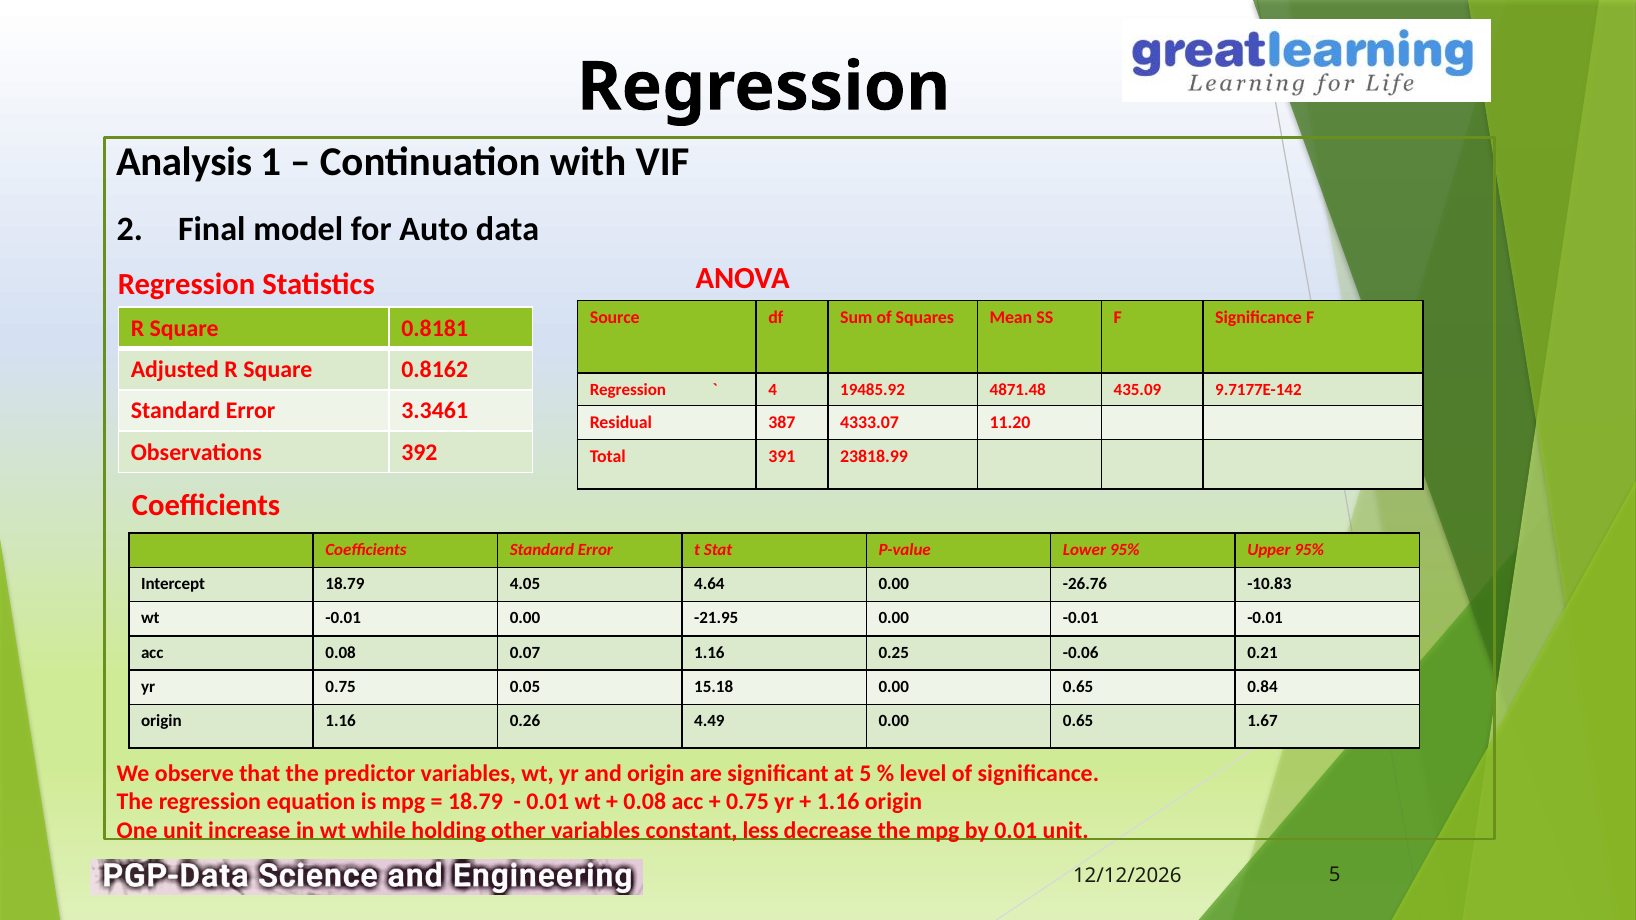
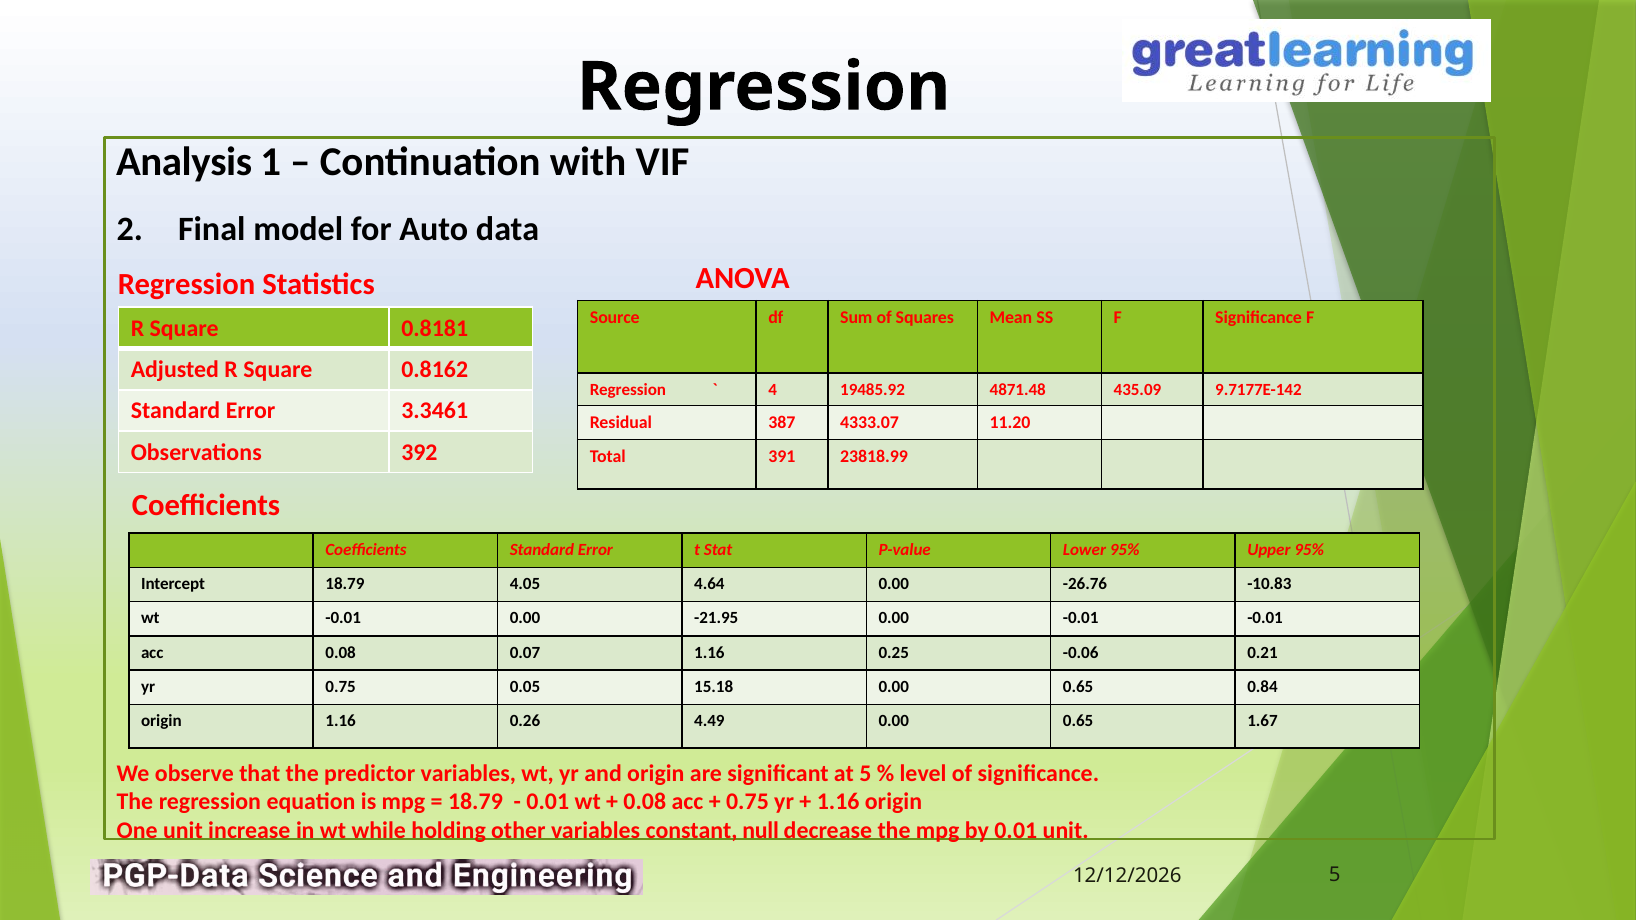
less: less -> null (761, 831)
